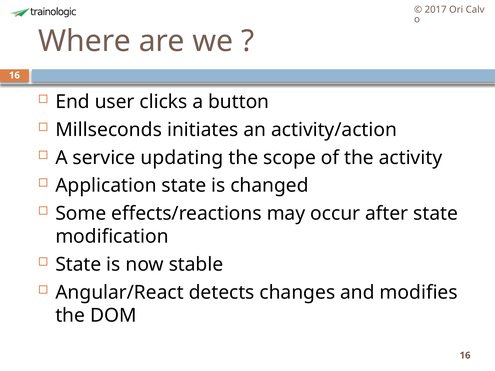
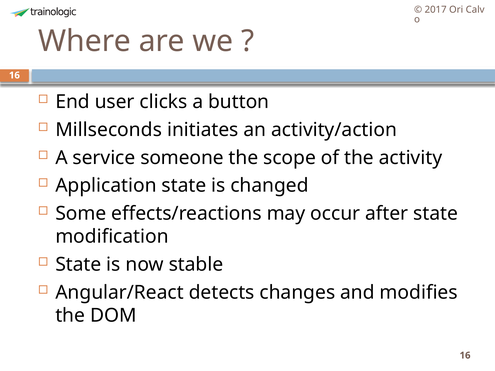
updating: updating -> someone (182, 158)
